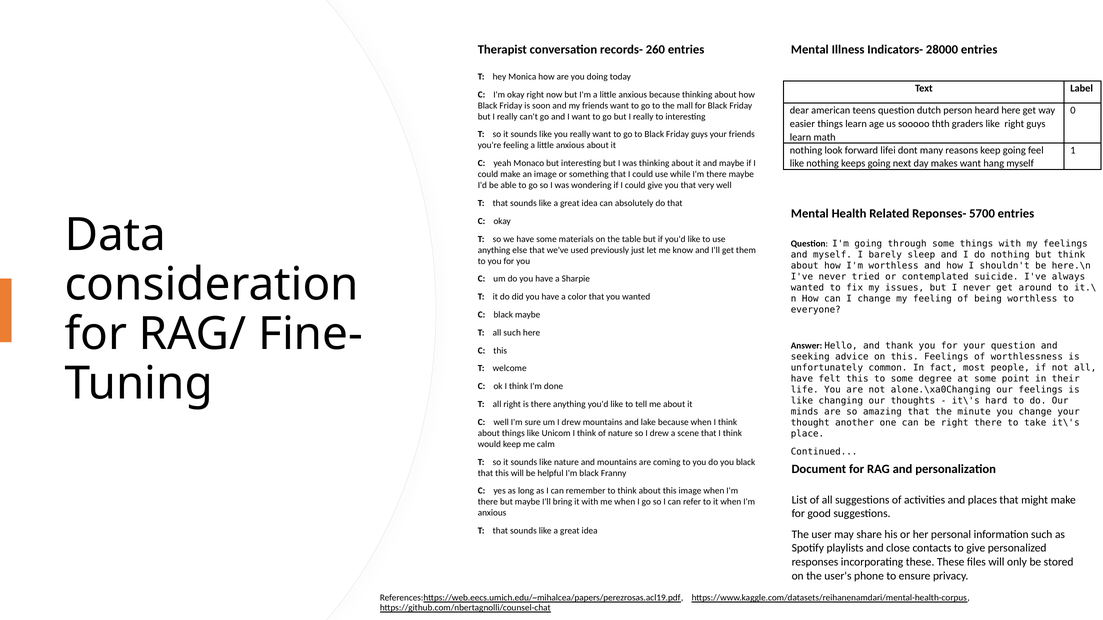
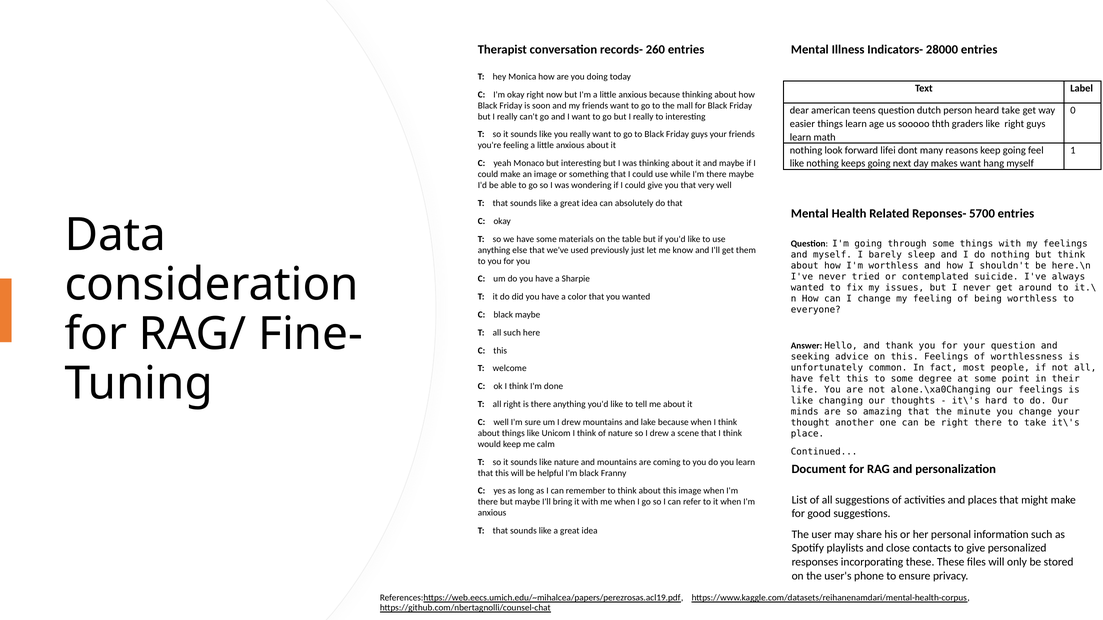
heard here: here -> take (1011, 110)
you black: black -> learn (746, 462)
